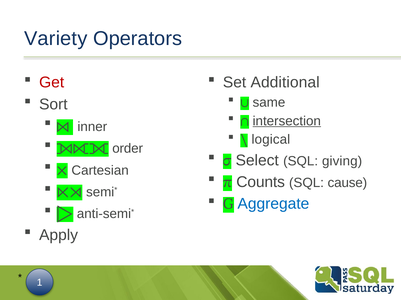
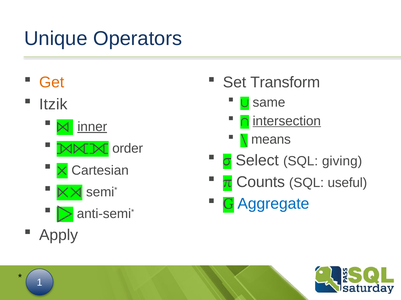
Variety: Variety -> Unique (56, 39)
Get colour: red -> orange (52, 83)
Additional: Additional -> Transform (285, 83)
Sort: Sort -> Itzik (53, 104)
inner underline: none -> present (92, 127)
logical: logical -> means (271, 140)
cause: cause -> useful (347, 183)
